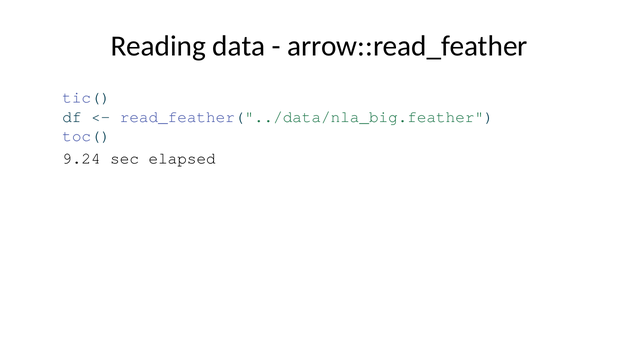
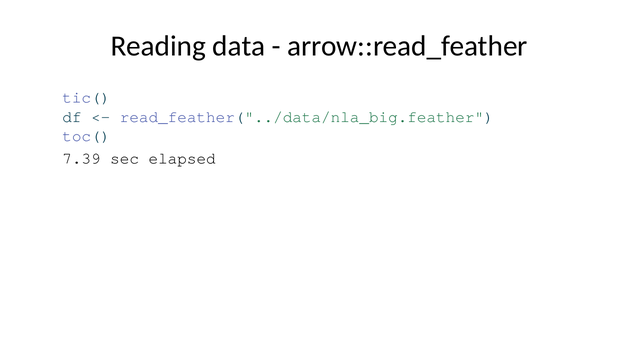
9.24: 9.24 -> 7.39 (81, 158)
